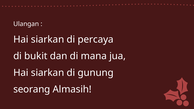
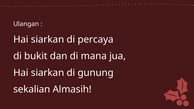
seorang: seorang -> sekalian (32, 89)
